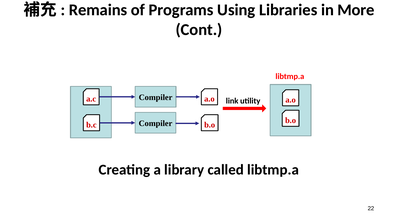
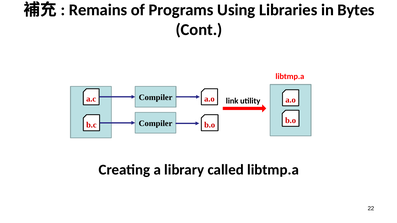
More: More -> Bytes (356, 10)
